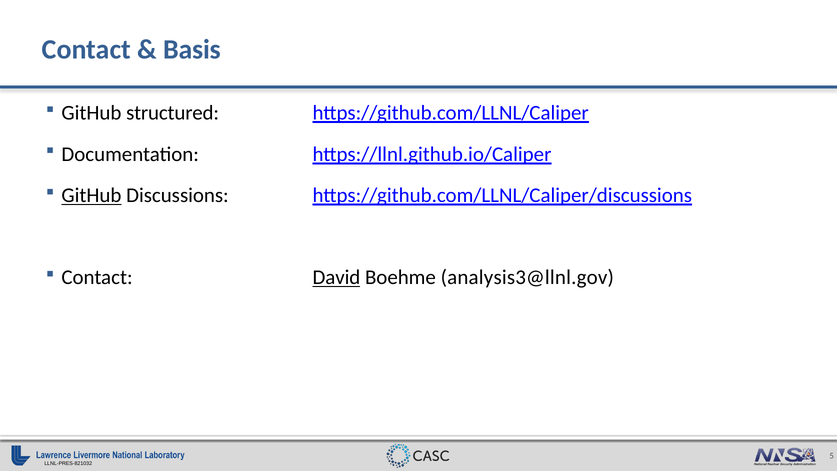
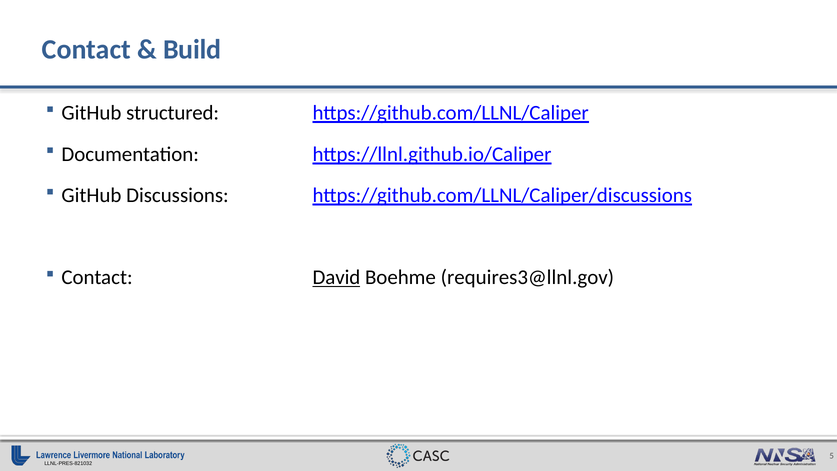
Basis: Basis -> Build (192, 50)
GitHub underline: present -> none (91, 195)
analysis3@llnl.gov: analysis3@llnl.gov -> requires3@llnl.gov (527, 277)
